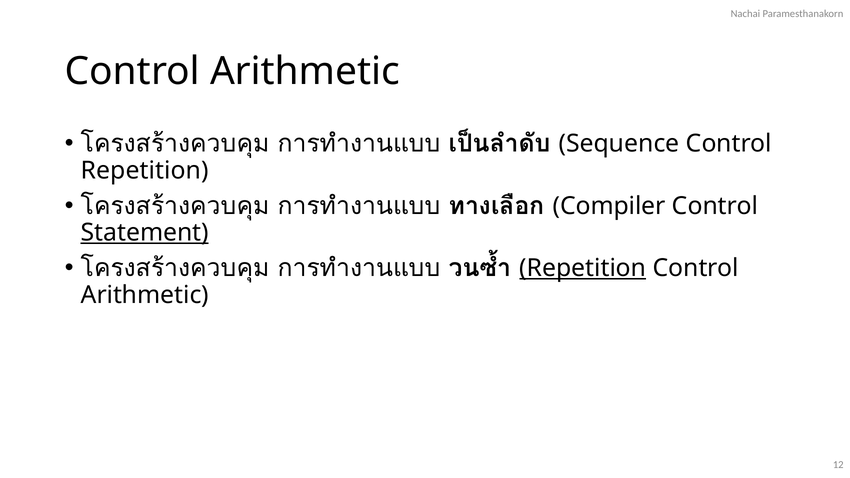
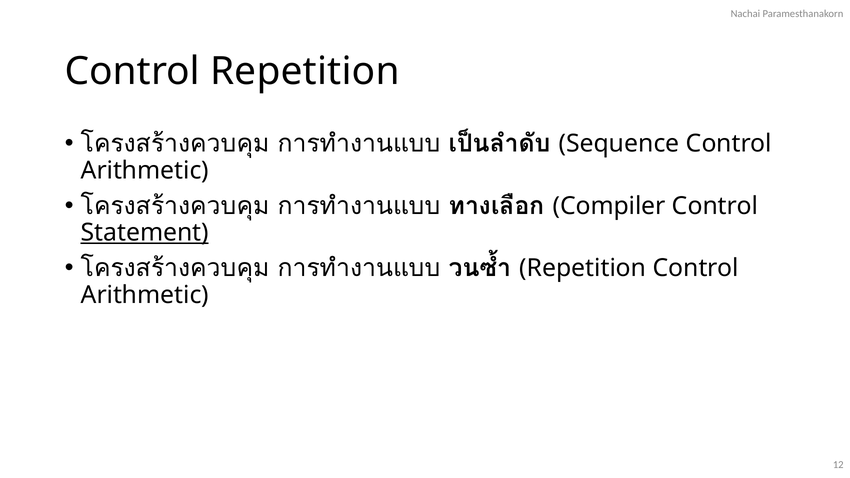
Arithmetic: Arithmetic -> Repetition (305, 71)
Repetition: Repetition -> Arithmetic (145, 170)
Repetition underline: present -> none (583, 268)
